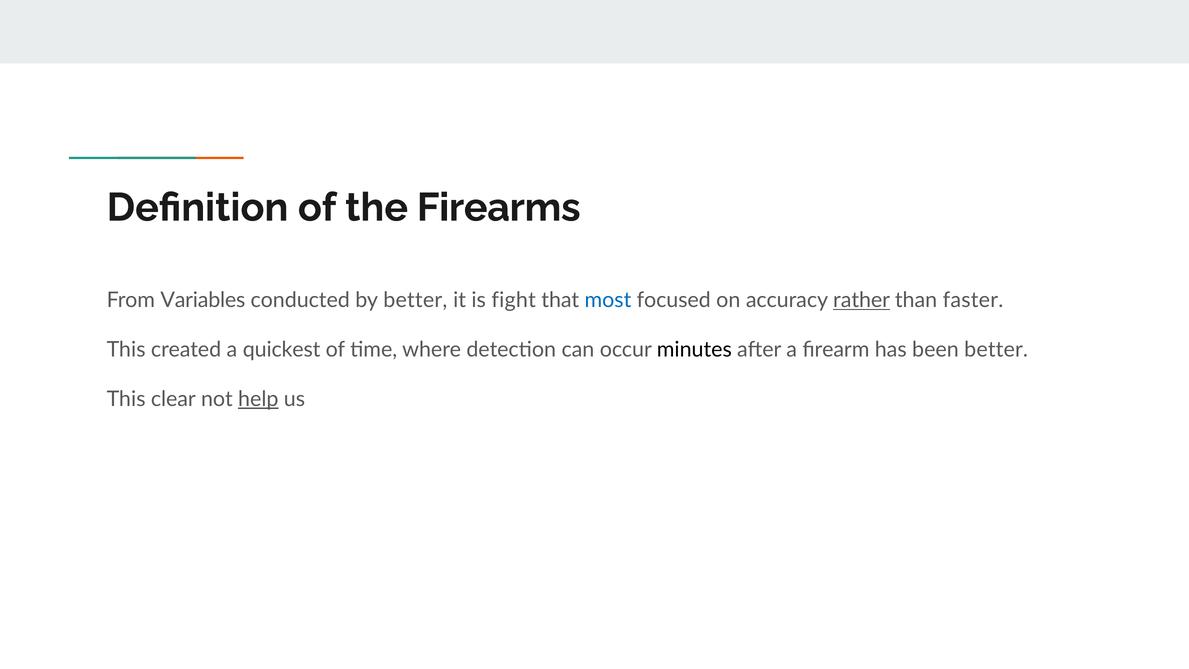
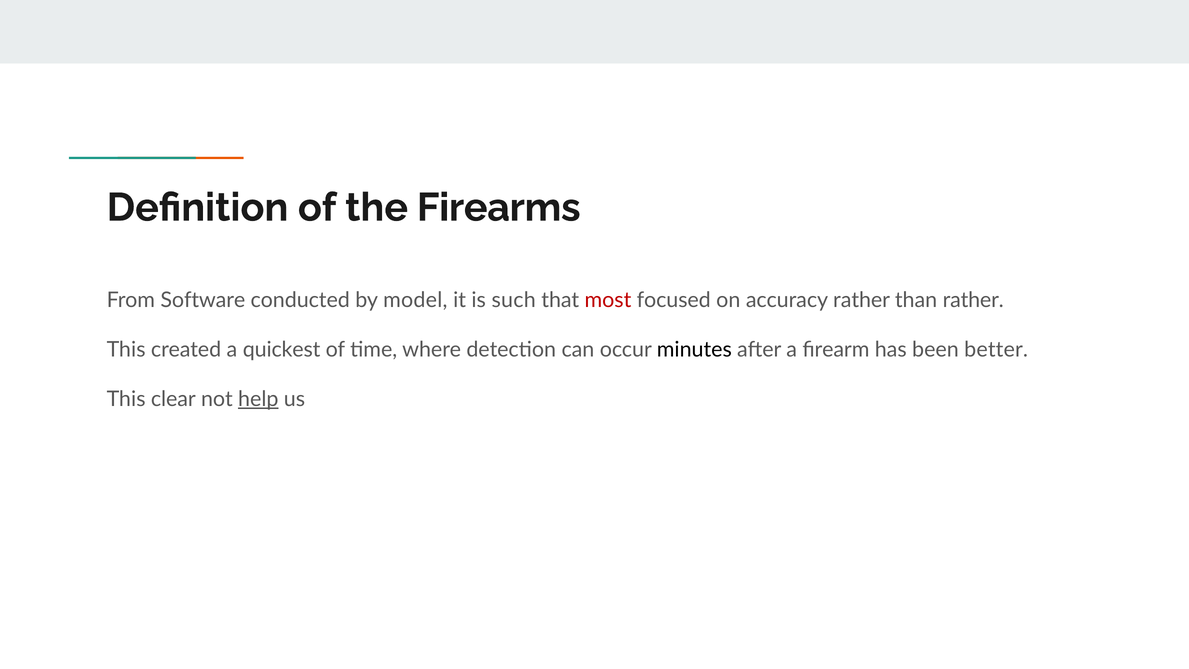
Variables: Variables -> Software (203, 300)
by better: better -> model (415, 300)
fight: fight -> such (514, 300)
most colour: blue -> red (608, 300)
rather underline: present -> none (862, 300)
than faster: faster -> rather (973, 300)
